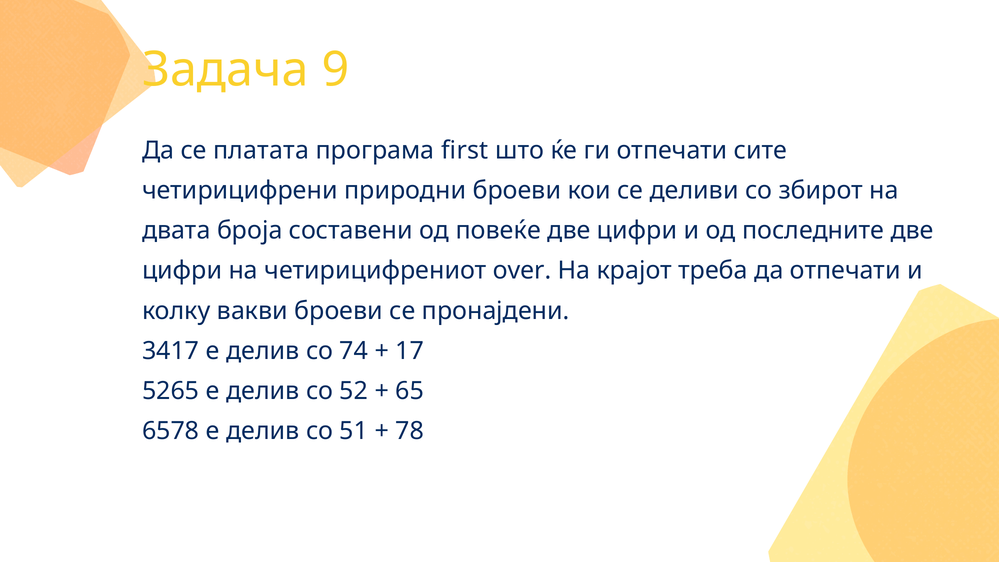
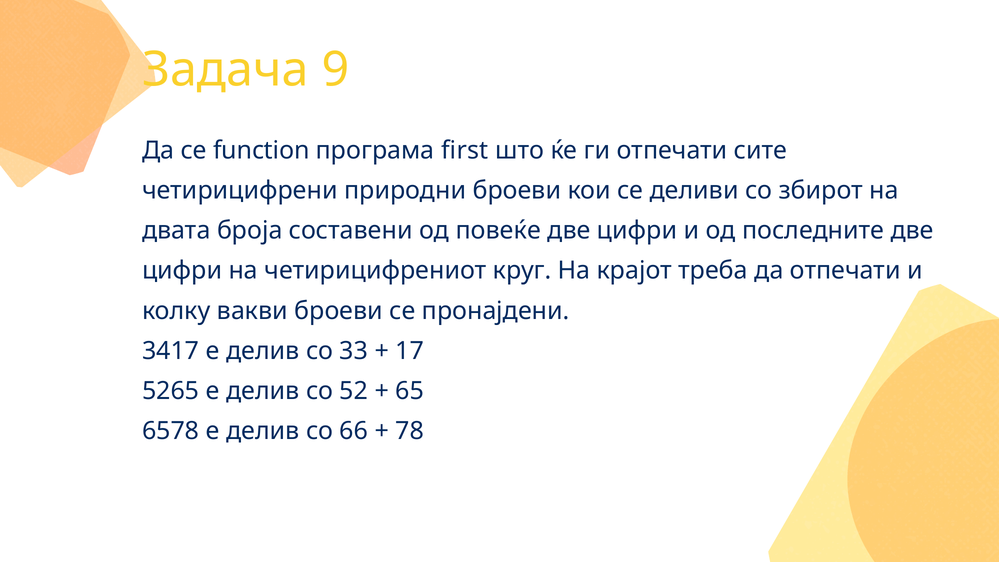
платата: платата -> function (261, 150)
over: over -> круг (522, 271)
74: 74 -> 33 (354, 351)
51: 51 -> 66 (354, 431)
